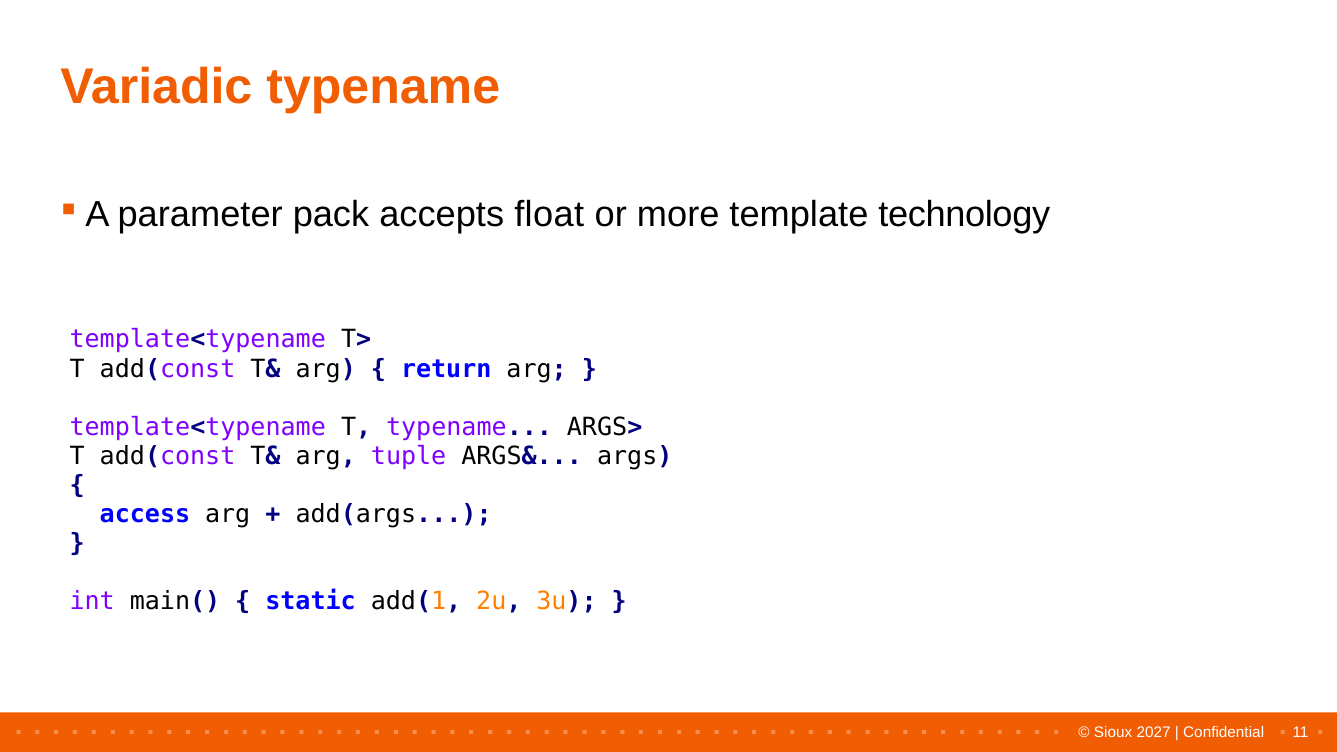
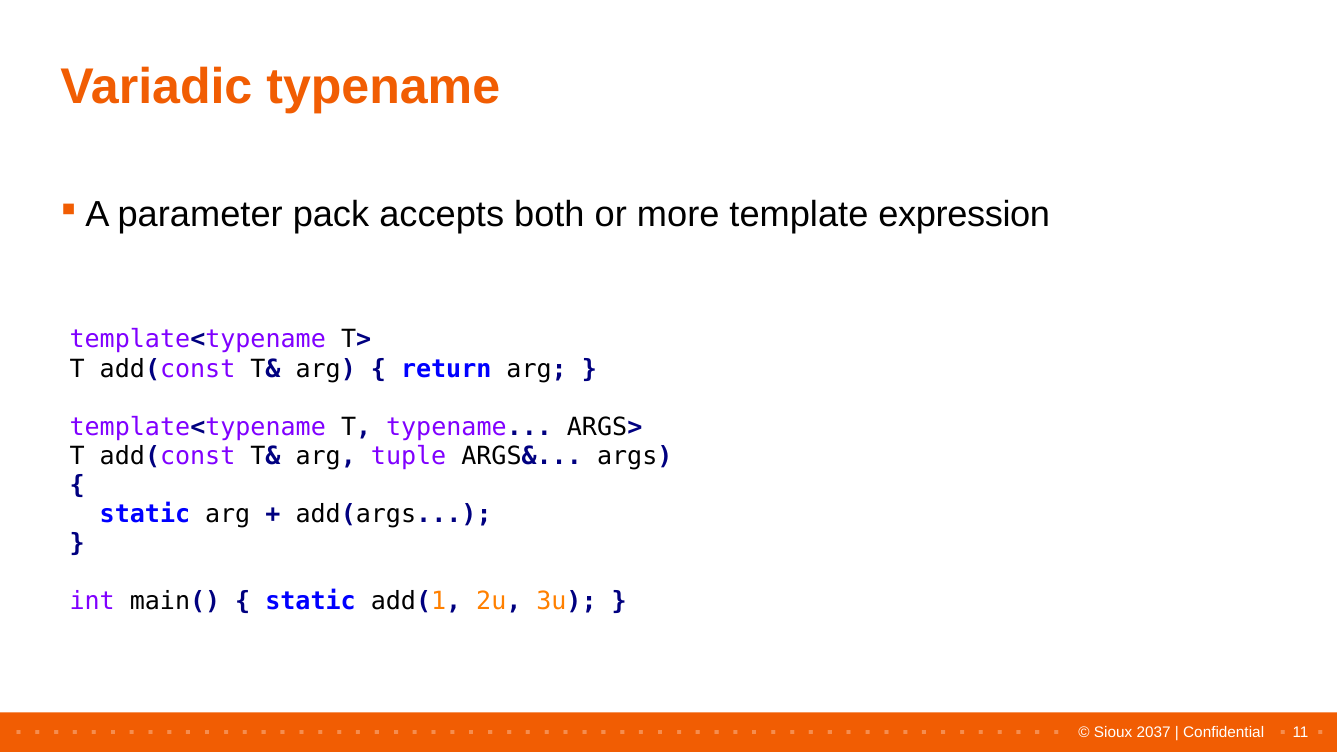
float: float -> both (549, 215)
technology: technology -> expression (964, 215)
access: access -> static (145, 514)
2027: 2027 -> 2037 (1154, 733)
